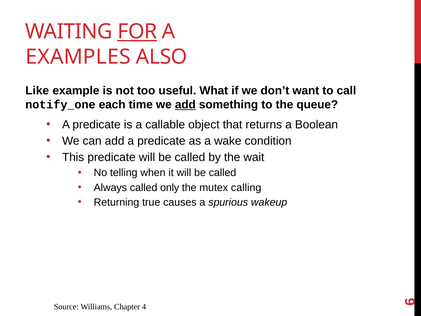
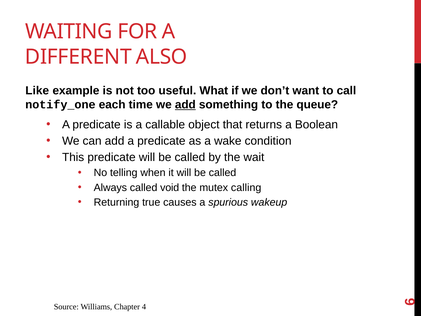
FOR underline: present -> none (137, 32)
EXAMPLES: EXAMPLES -> DIFFERENT (78, 57)
only: only -> void (170, 187)
